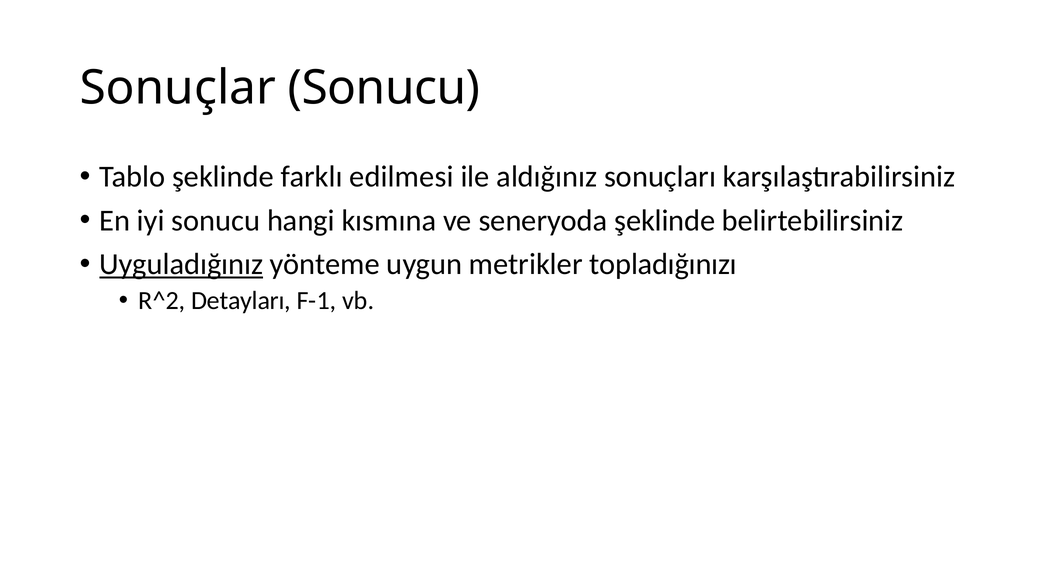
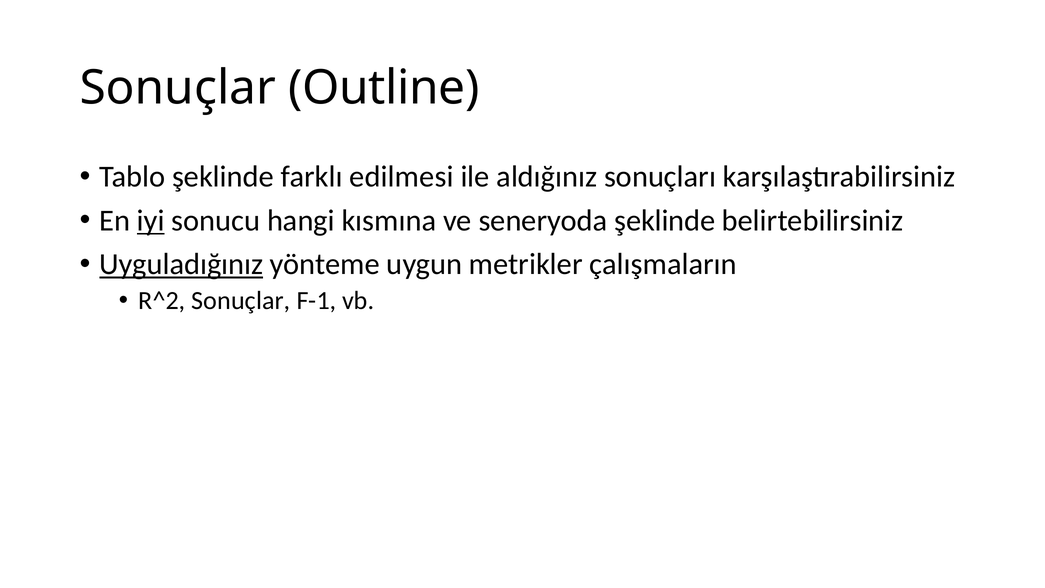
Sonuçlar Sonucu: Sonucu -> Outline (384, 88)
iyi underline: none -> present (151, 220)
topladığınızı: topladığınızı -> çalışmaların (663, 264)
R^2 Detayları: Detayları -> Sonuçlar (241, 300)
